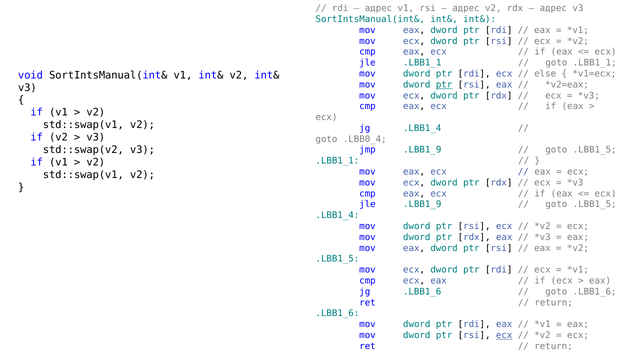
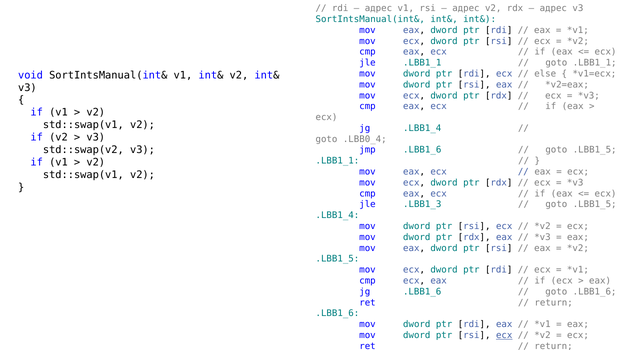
ptr underline: present -> none (444, 85)
jmp .LBB1_9: .LBB1_9 -> .LBB1_6 (422, 150)
jle .LBB1_9: .LBB1_9 -> .LBB1_3 (422, 204)
